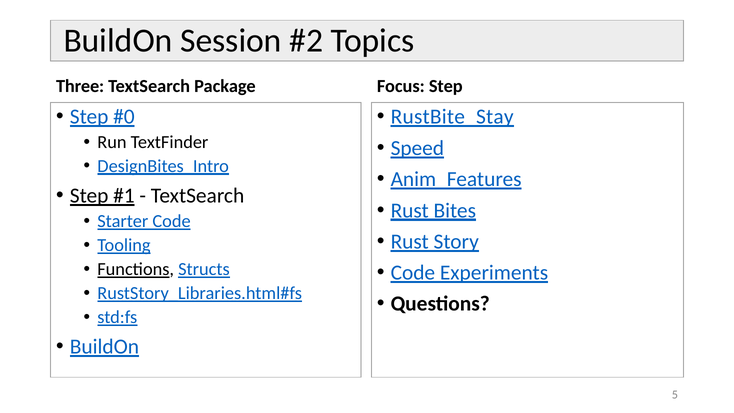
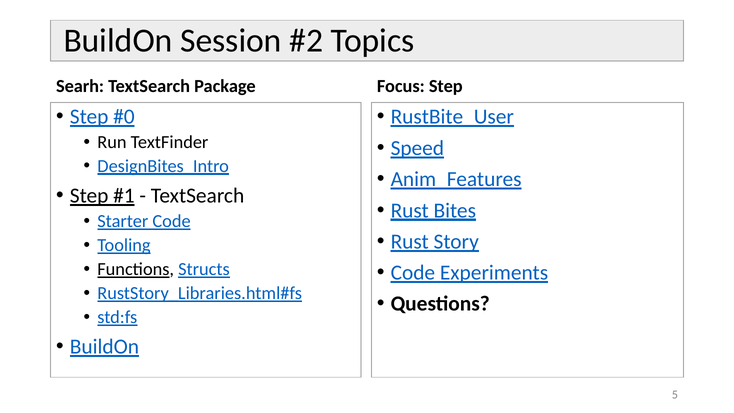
Three: Three -> Searh (80, 86)
RustBite_Stay: RustBite_Stay -> RustBite_User (452, 117)
